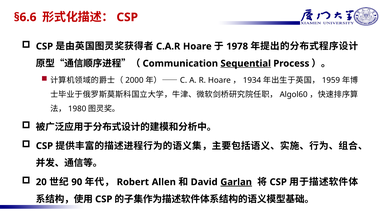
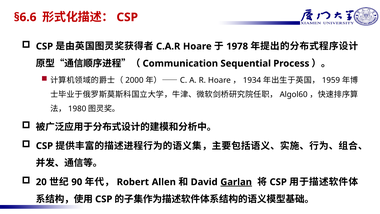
Sequential underline: present -> none (246, 63)
